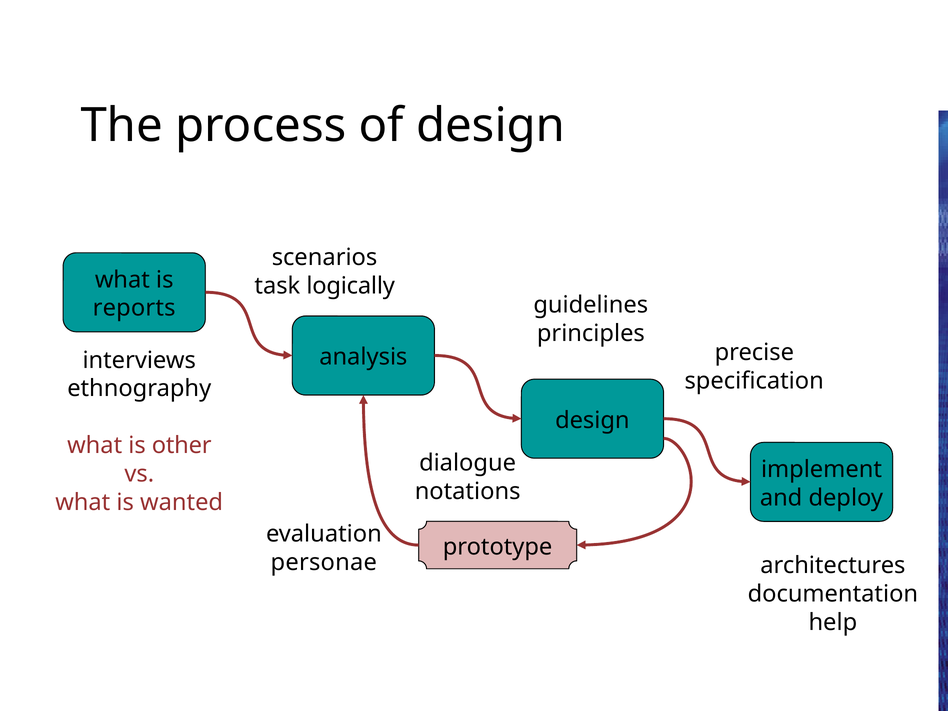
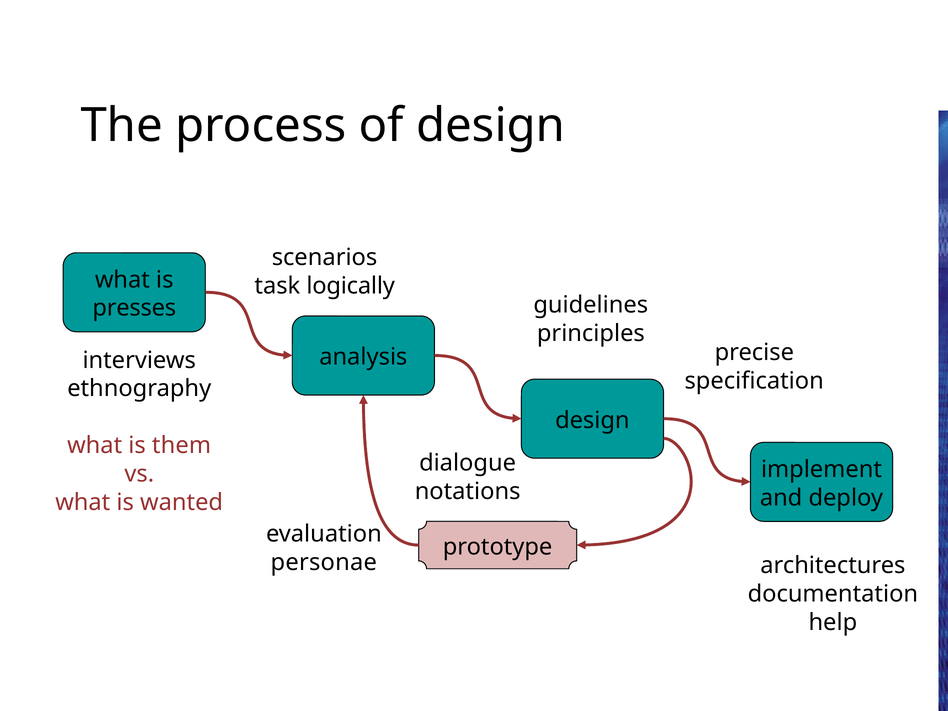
reports: reports -> presses (134, 308)
other: other -> them (182, 446)
